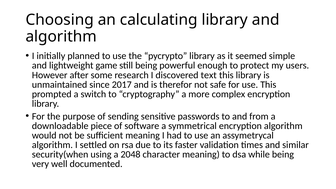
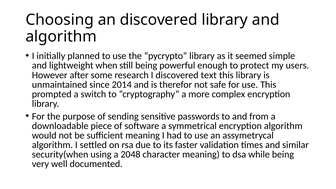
an calculating: calculating -> discovered (159, 20)
game: game -> when (106, 65)
2017: 2017 -> 2014 (122, 85)
